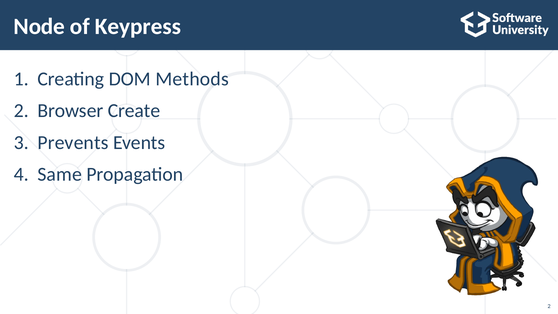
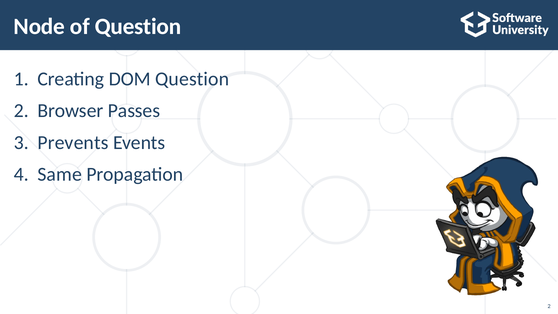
of Keypress: Keypress -> Question (138, 26)
DOM Methods: Methods -> Question (192, 79)
Create: Create -> Passes (134, 111)
